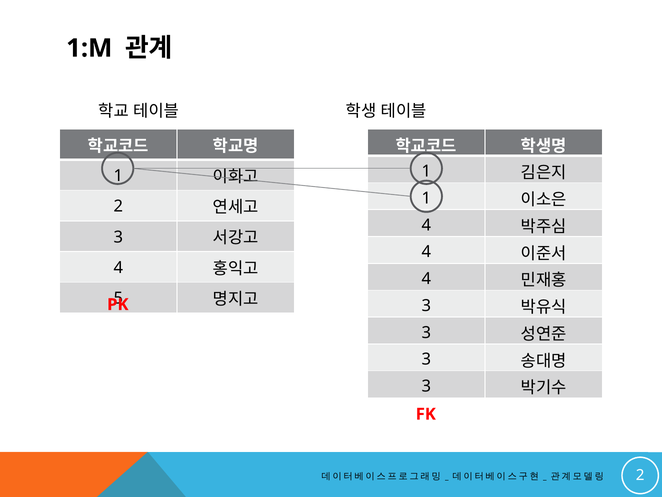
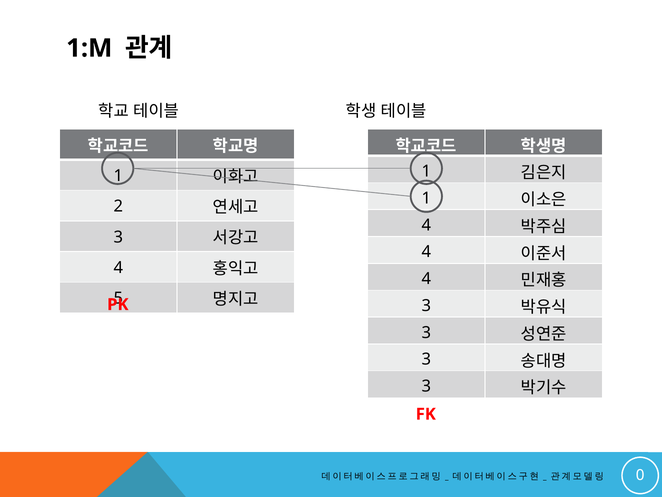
2: 2 -> 0 (640, 475)
